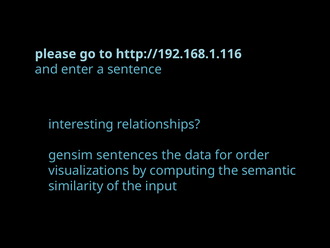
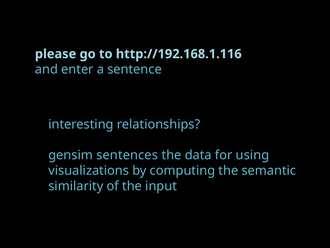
order: order -> using (253, 155)
